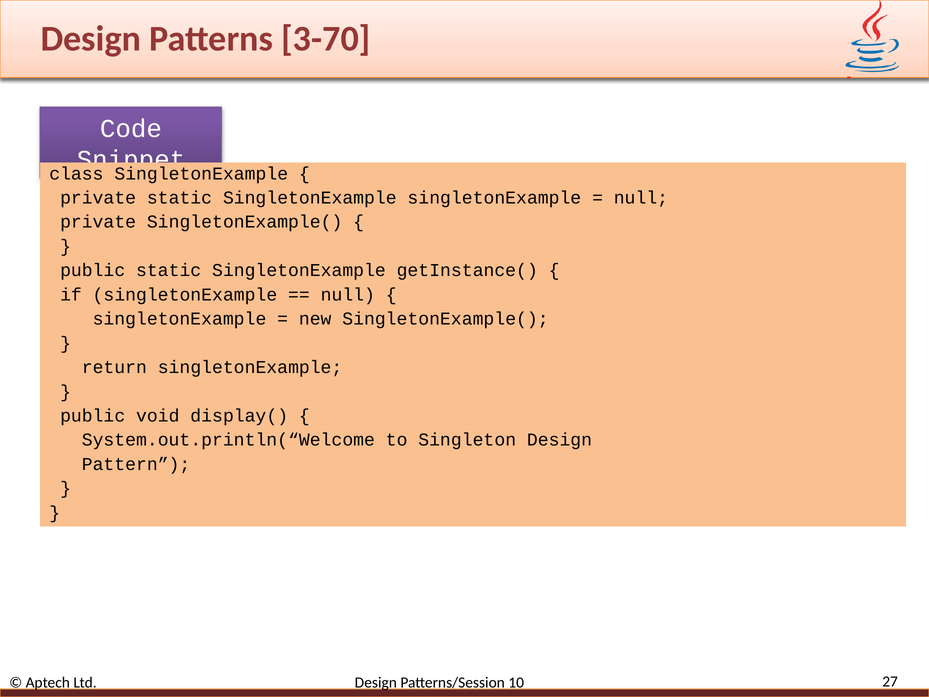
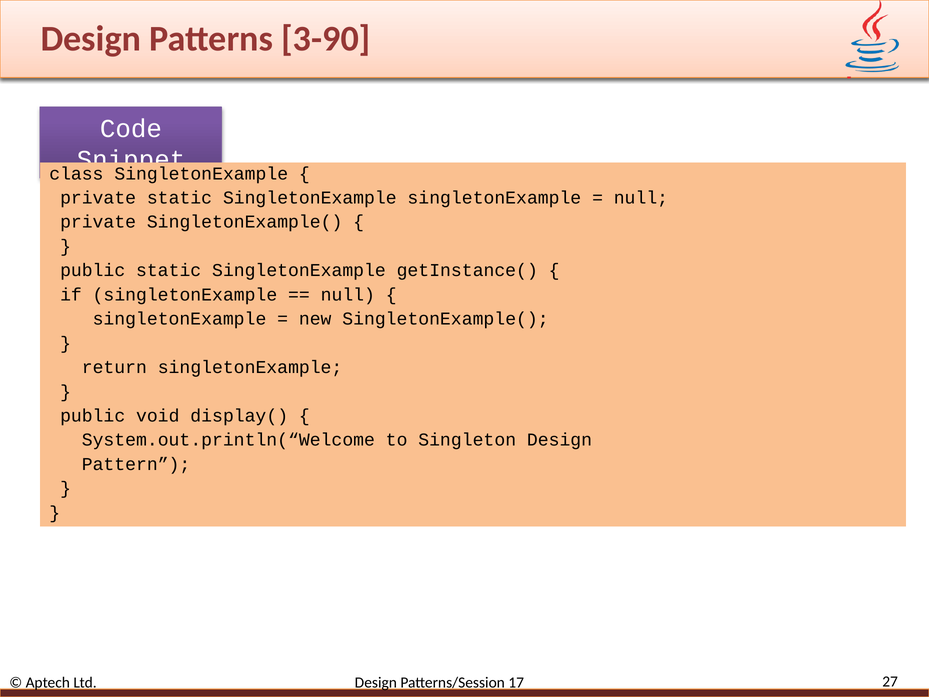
3-70: 3-70 -> 3-90 (326, 39)
10: 10 -> 17 (516, 682)
